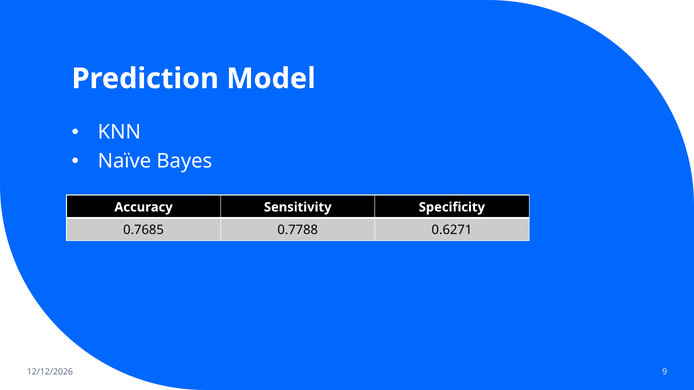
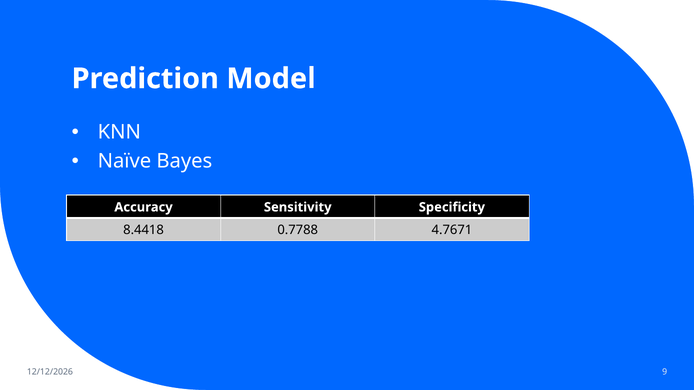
0.7685: 0.7685 -> 8.4418 (144, 230)
0.6271: 0.6271 -> 4.7671 (452, 230)
